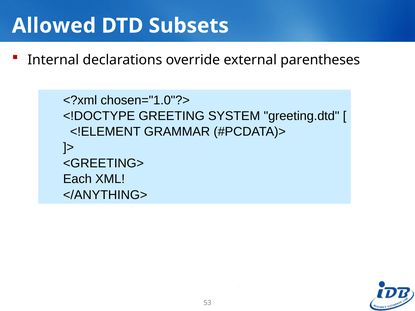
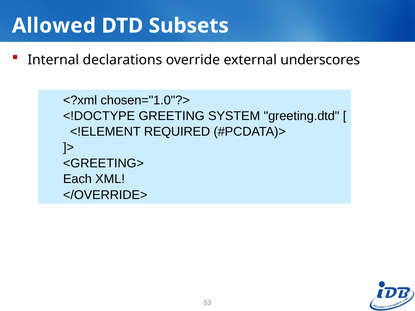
parentheses: parentheses -> underscores (320, 60)
GRAMMAR: GRAMMAR -> REQUIRED (177, 132)
</ANYTHING>: </ANYTHING> -> </OVERRIDE> (105, 195)
